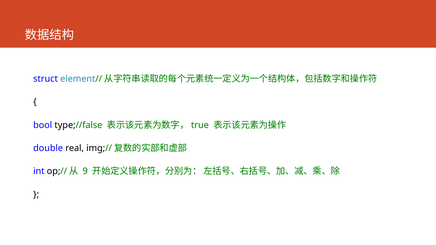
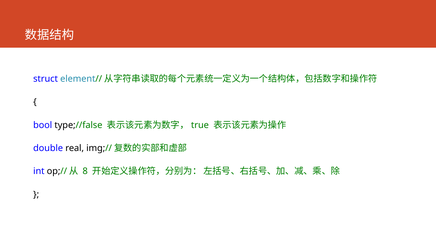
9: 9 -> 8 (85, 171)
